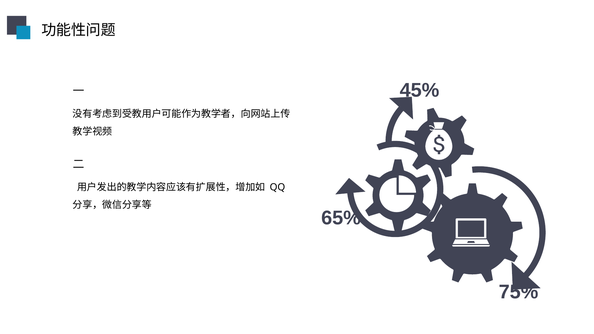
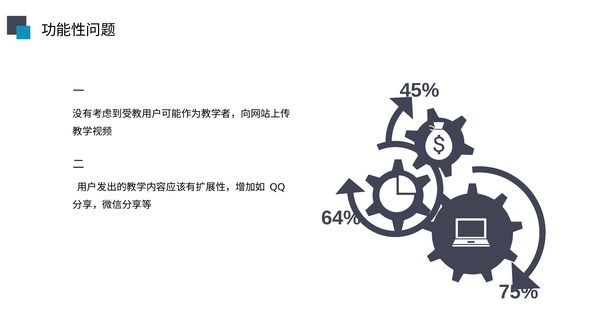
65%: 65% -> 64% (341, 218)
